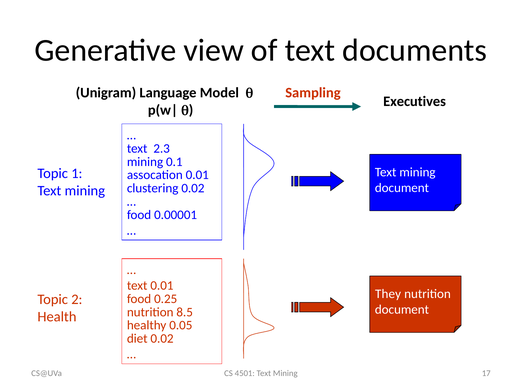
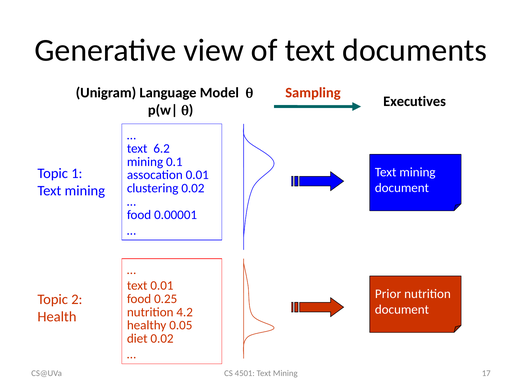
2.3: 2.3 -> 6.2 (162, 149)
They: They -> Prior (388, 294)
8.5: 8.5 -> 4.2 (185, 312)
